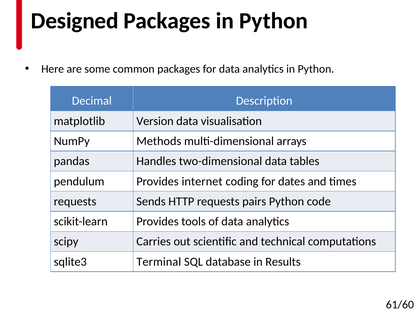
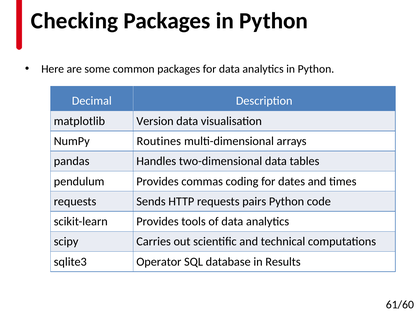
Designed: Designed -> Checking (75, 21)
Methods: Methods -> Routines (159, 141)
internet: internet -> commas (202, 182)
Terminal: Terminal -> Operator (159, 262)
